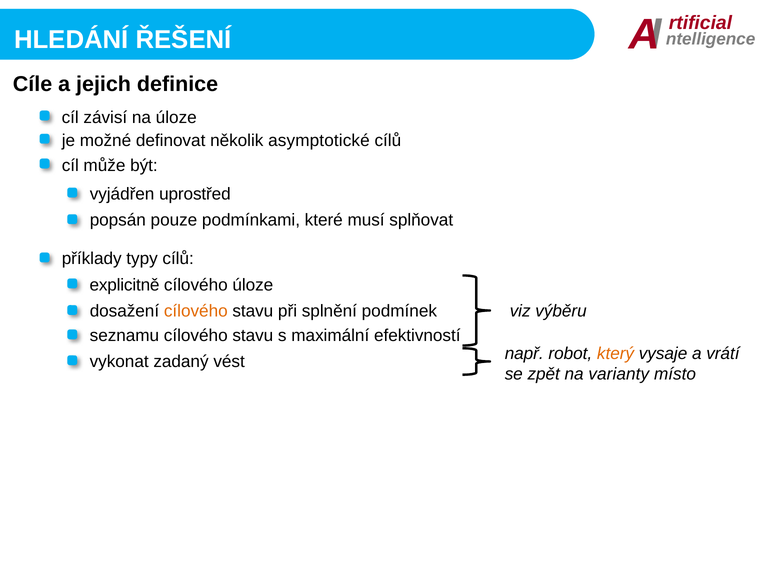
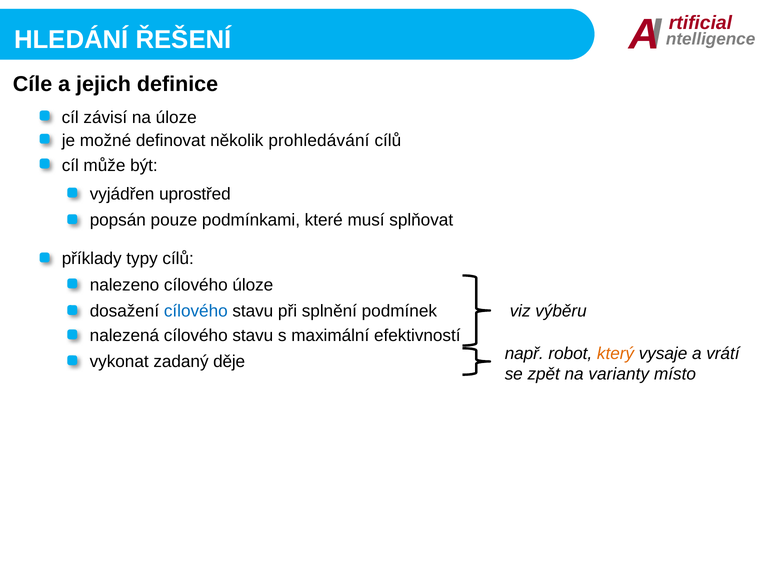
asymptotické: asymptotické -> prohledávání (319, 141)
explicitně: explicitně -> nalezeno (124, 285)
cílového colour: orange -> blue (196, 311)
seznamu: seznamu -> nalezená (124, 335)
vést: vést -> děje (229, 361)
